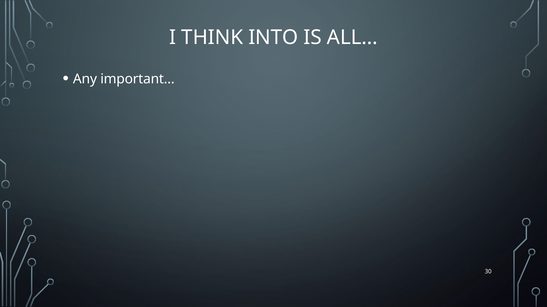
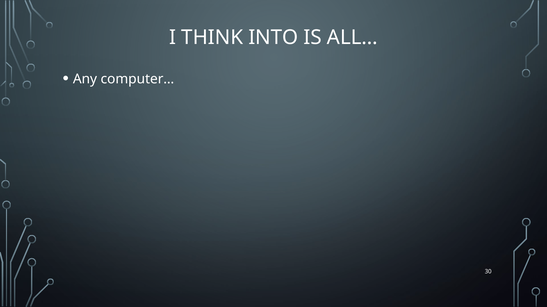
important…: important… -> computer… (137, 79)
